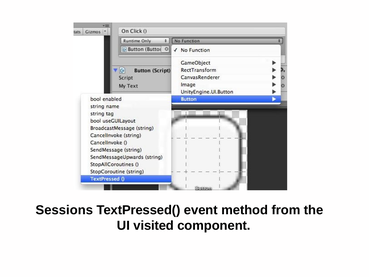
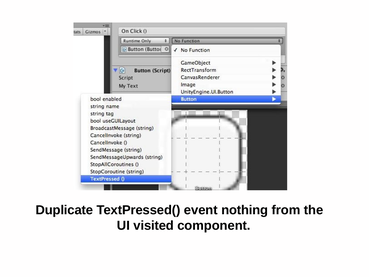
Sessions: Sessions -> Duplicate (64, 210)
method: method -> nothing (245, 210)
